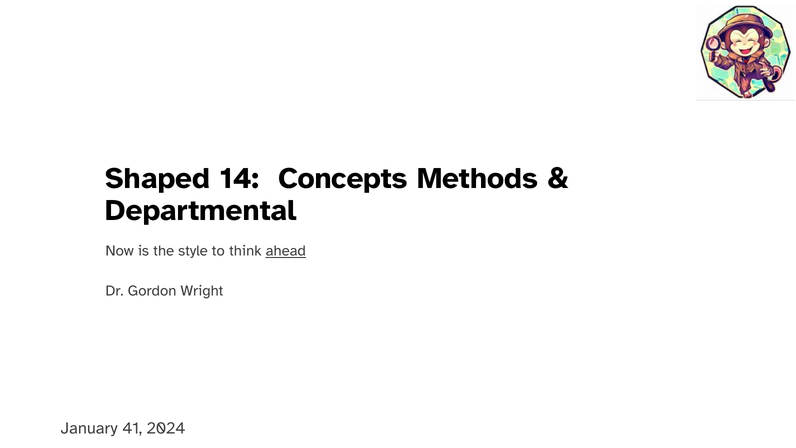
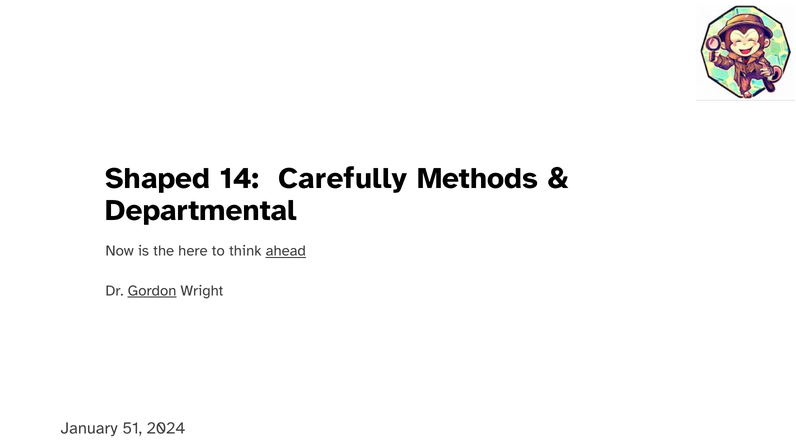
Concepts: Concepts -> Carefully (343, 178)
style: style -> here (193, 251)
Gordon underline: none -> present (152, 291)
41: 41 -> 51 (132, 428)
